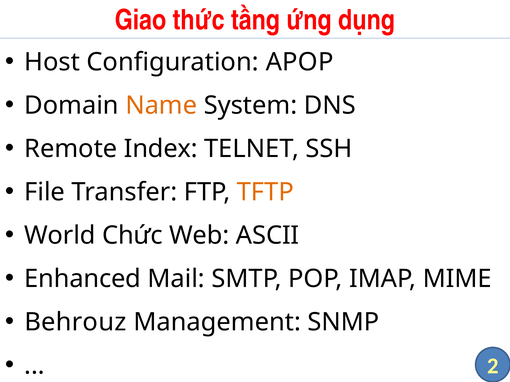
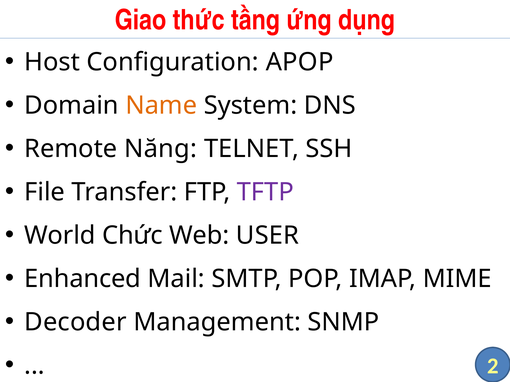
Index: Index -> Năng (161, 149)
TFTP colour: orange -> purple (265, 192)
ASCII: ASCII -> USER (267, 236)
Behrouz: Behrouz -> Decoder (75, 323)
